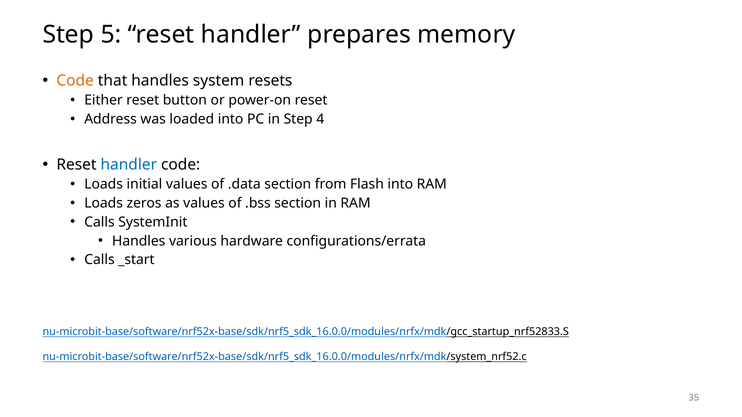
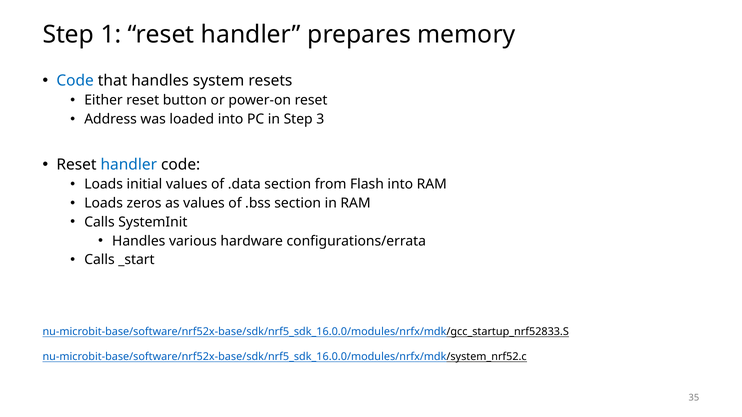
5: 5 -> 1 (111, 35)
Code colour: orange -> blue (75, 81)
4: 4 -> 3 (320, 119)
